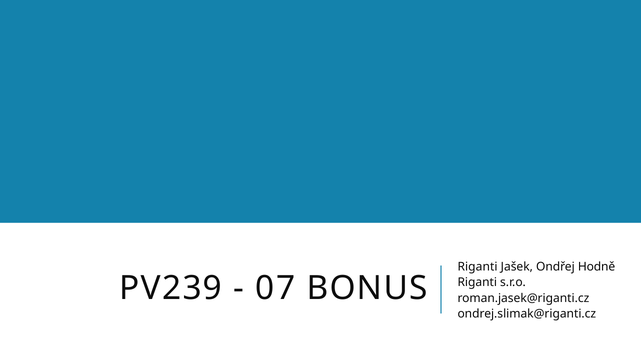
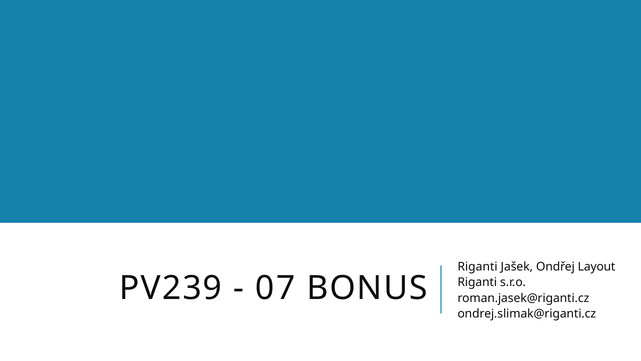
Hodně: Hodně -> Layout (597, 266)
